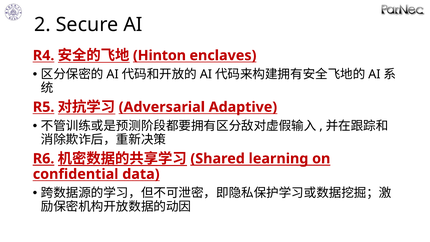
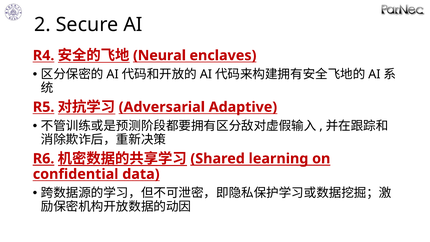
Hinton: Hinton -> Neural (159, 55)
